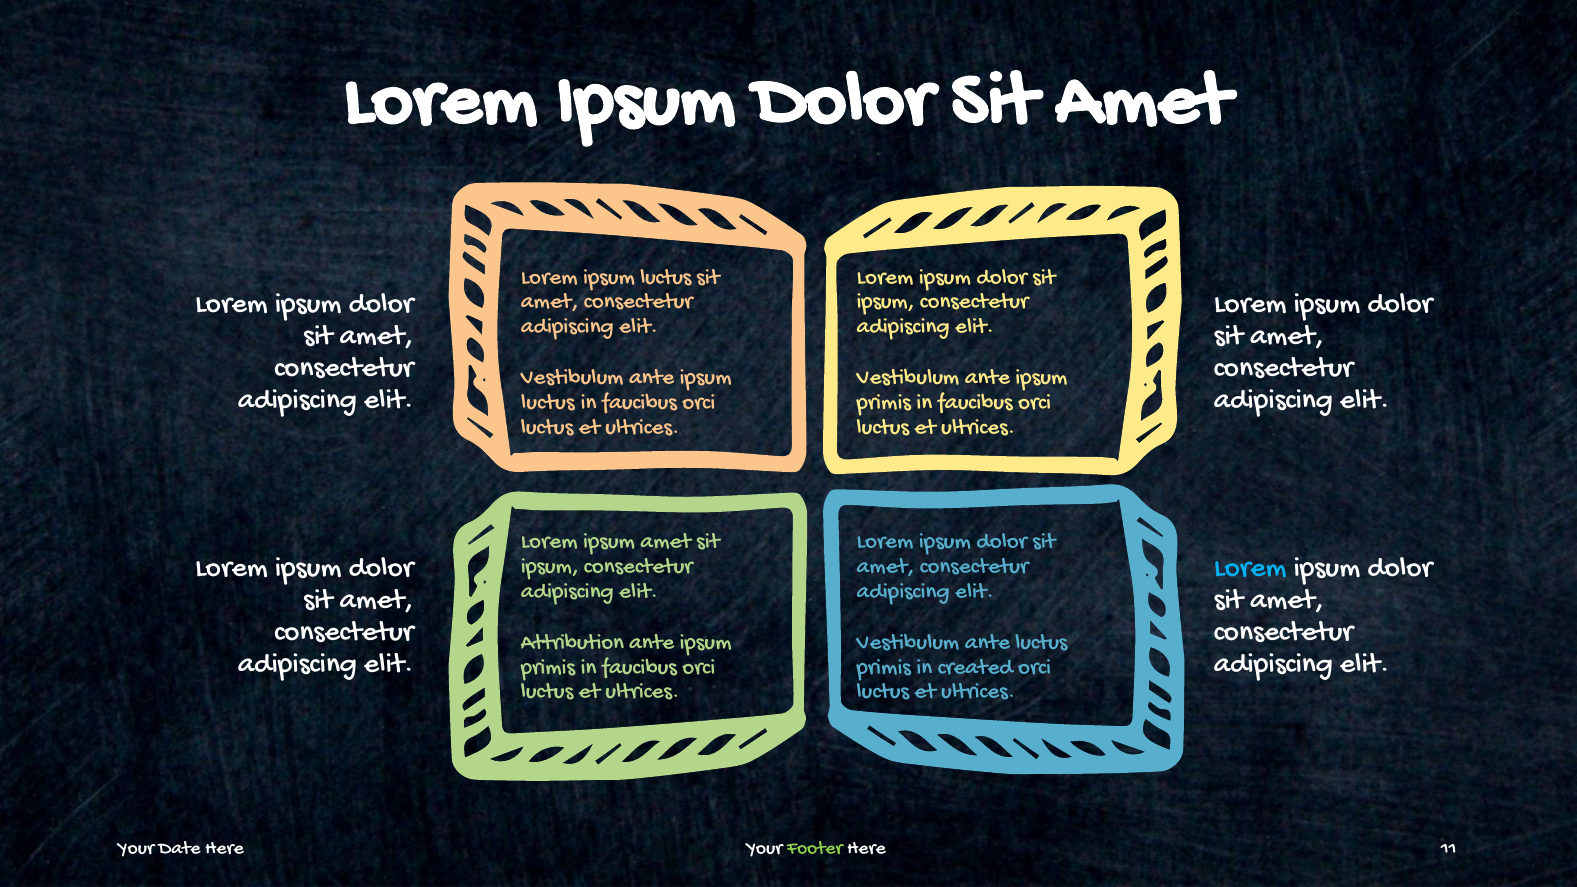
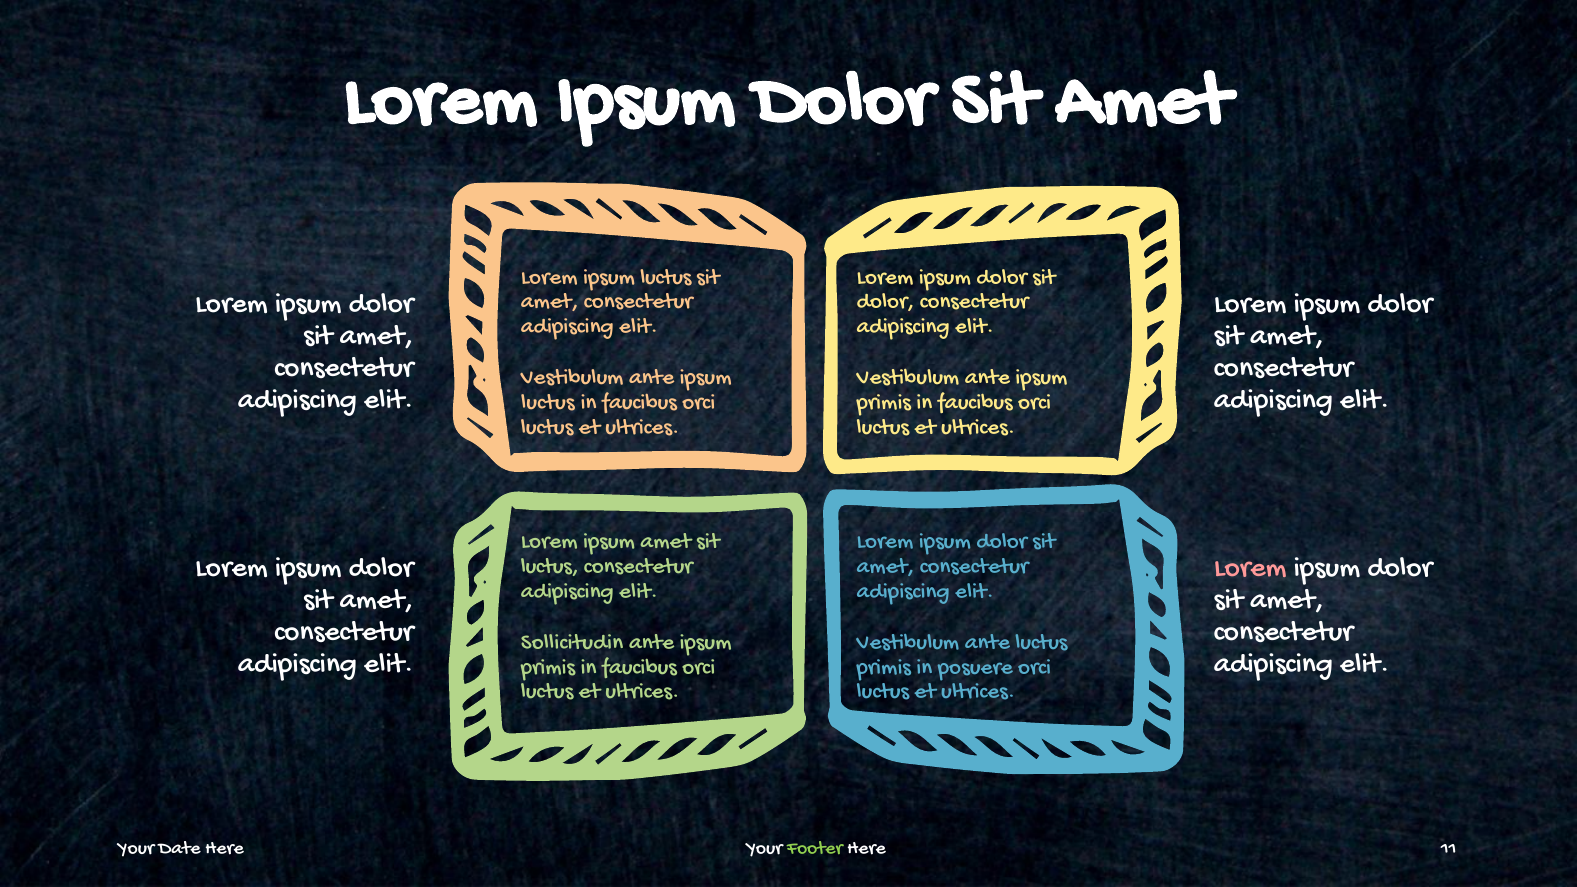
ipsum: ipsum -> dolor (886, 300)
Lorem colour: light blue -> pink (1250, 566)
ipsum: ipsum -> luctus (550, 565)
Attribution: Attribution -> Sollicitudin (572, 641)
created: created -> posuere (975, 665)
